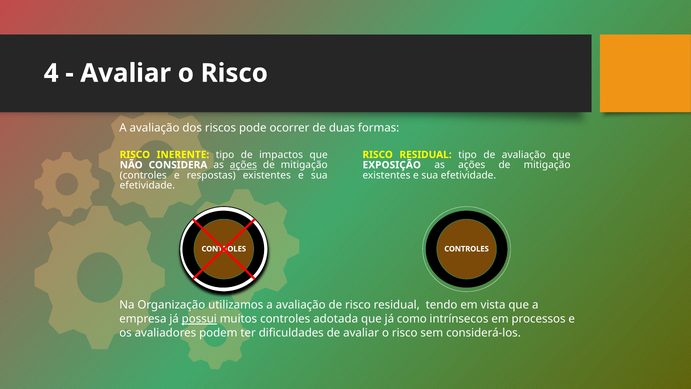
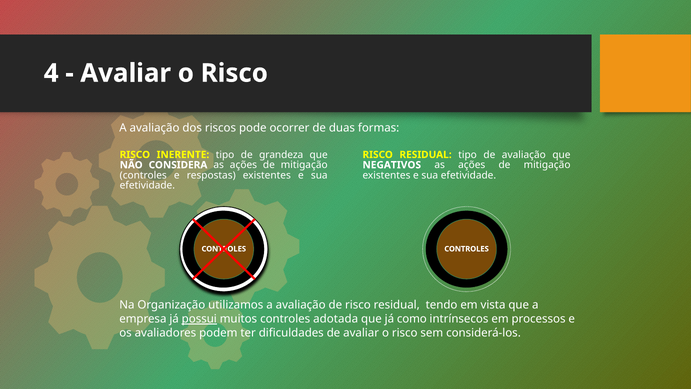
impactos: impactos -> grandeza (281, 155)
ações underline: present -> none (243, 165)
EXPOSIÇÃO: EXPOSIÇÃO -> NEGATIVOS (392, 165)
